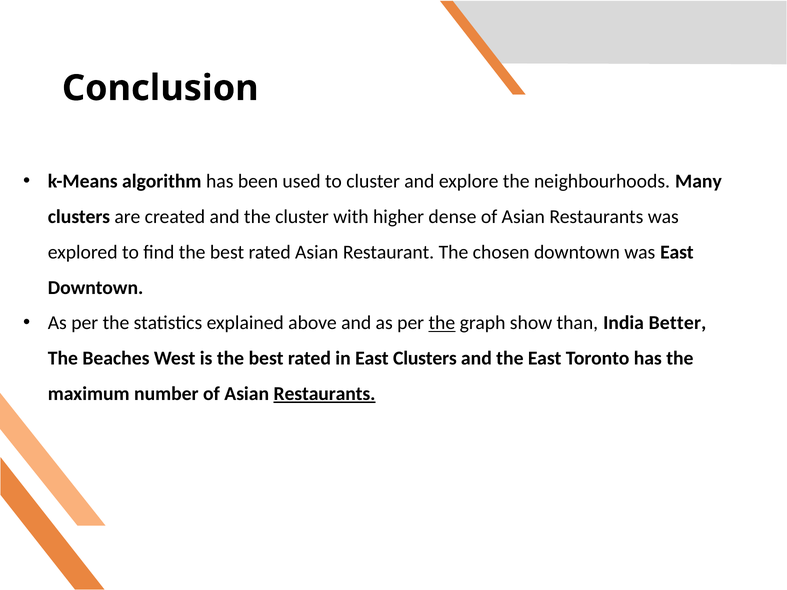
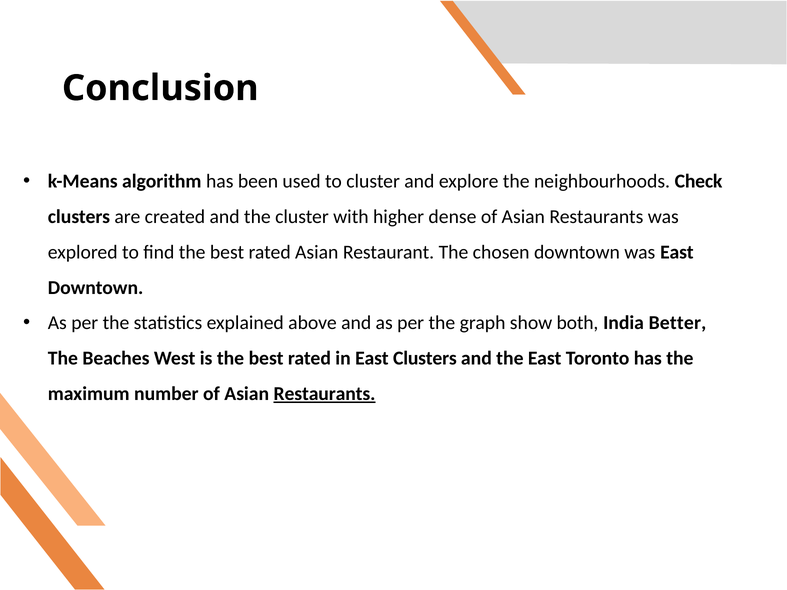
Many: Many -> Check (699, 181)
the underline: present -> none (442, 323)
than: than -> both (577, 323)
